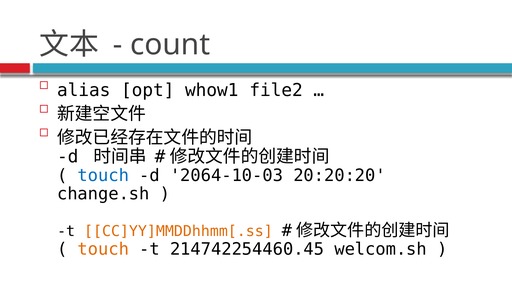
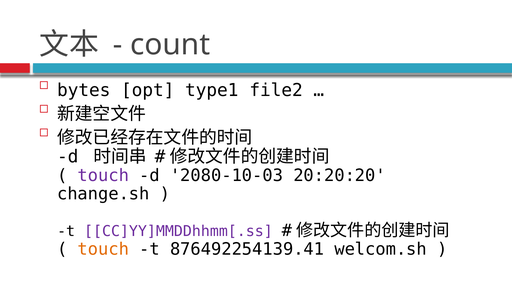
alias: alias -> bytes (84, 90)
whow1: whow1 -> type1 (212, 90)
touch colour: blue -> purple (103, 175)
2064-10-03: 2064-10-03 -> 2080-10-03 (227, 175)
CC]YY]MMDDhhmm[.ss colour: orange -> purple (178, 231)
214742254460.45: 214742254460.45 -> 876492254139.41 (247, 249)
